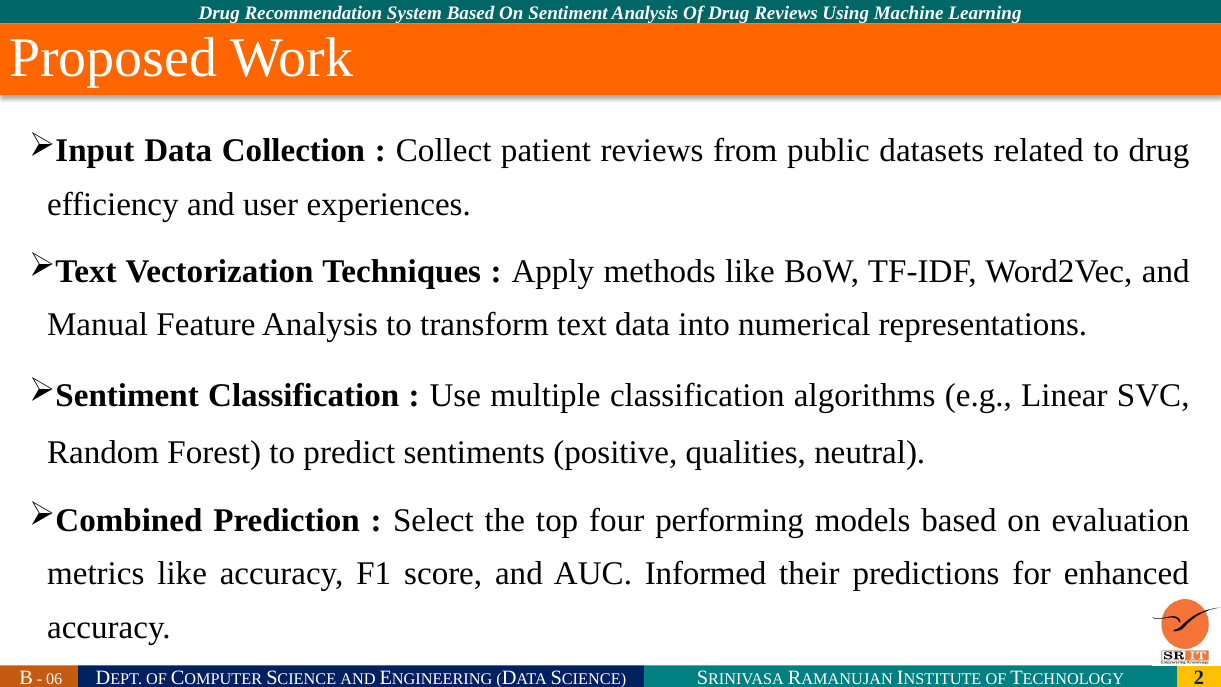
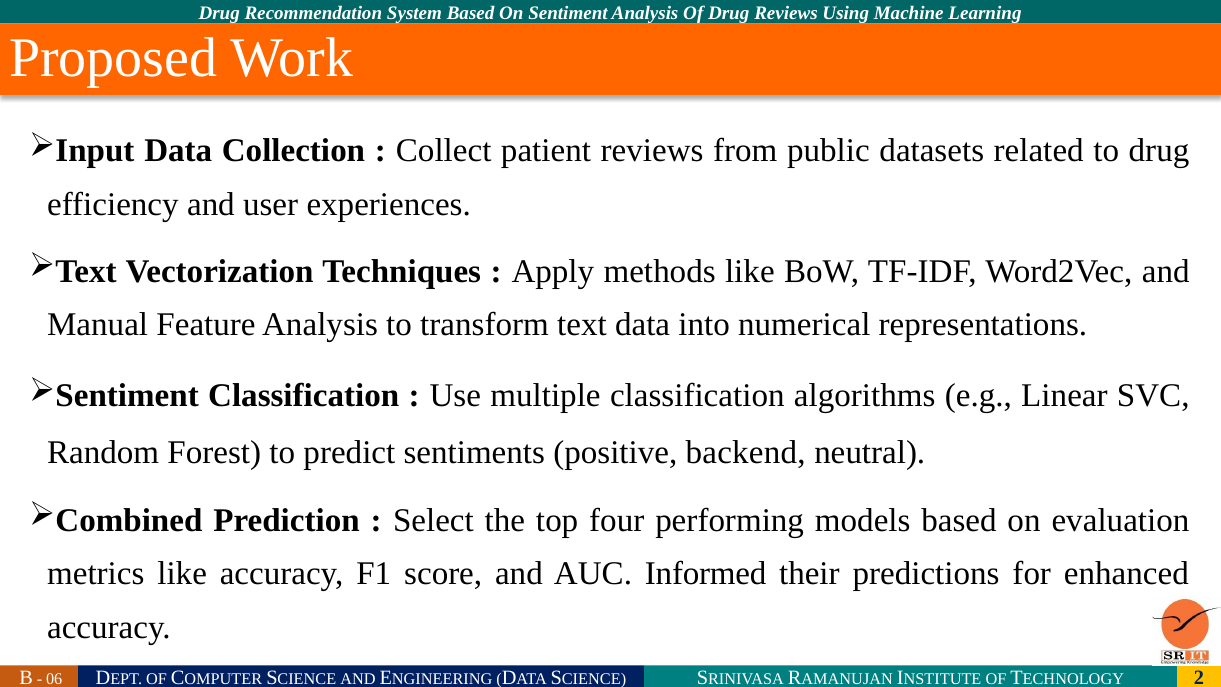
qualities: qualities -> backend (746, 453)
